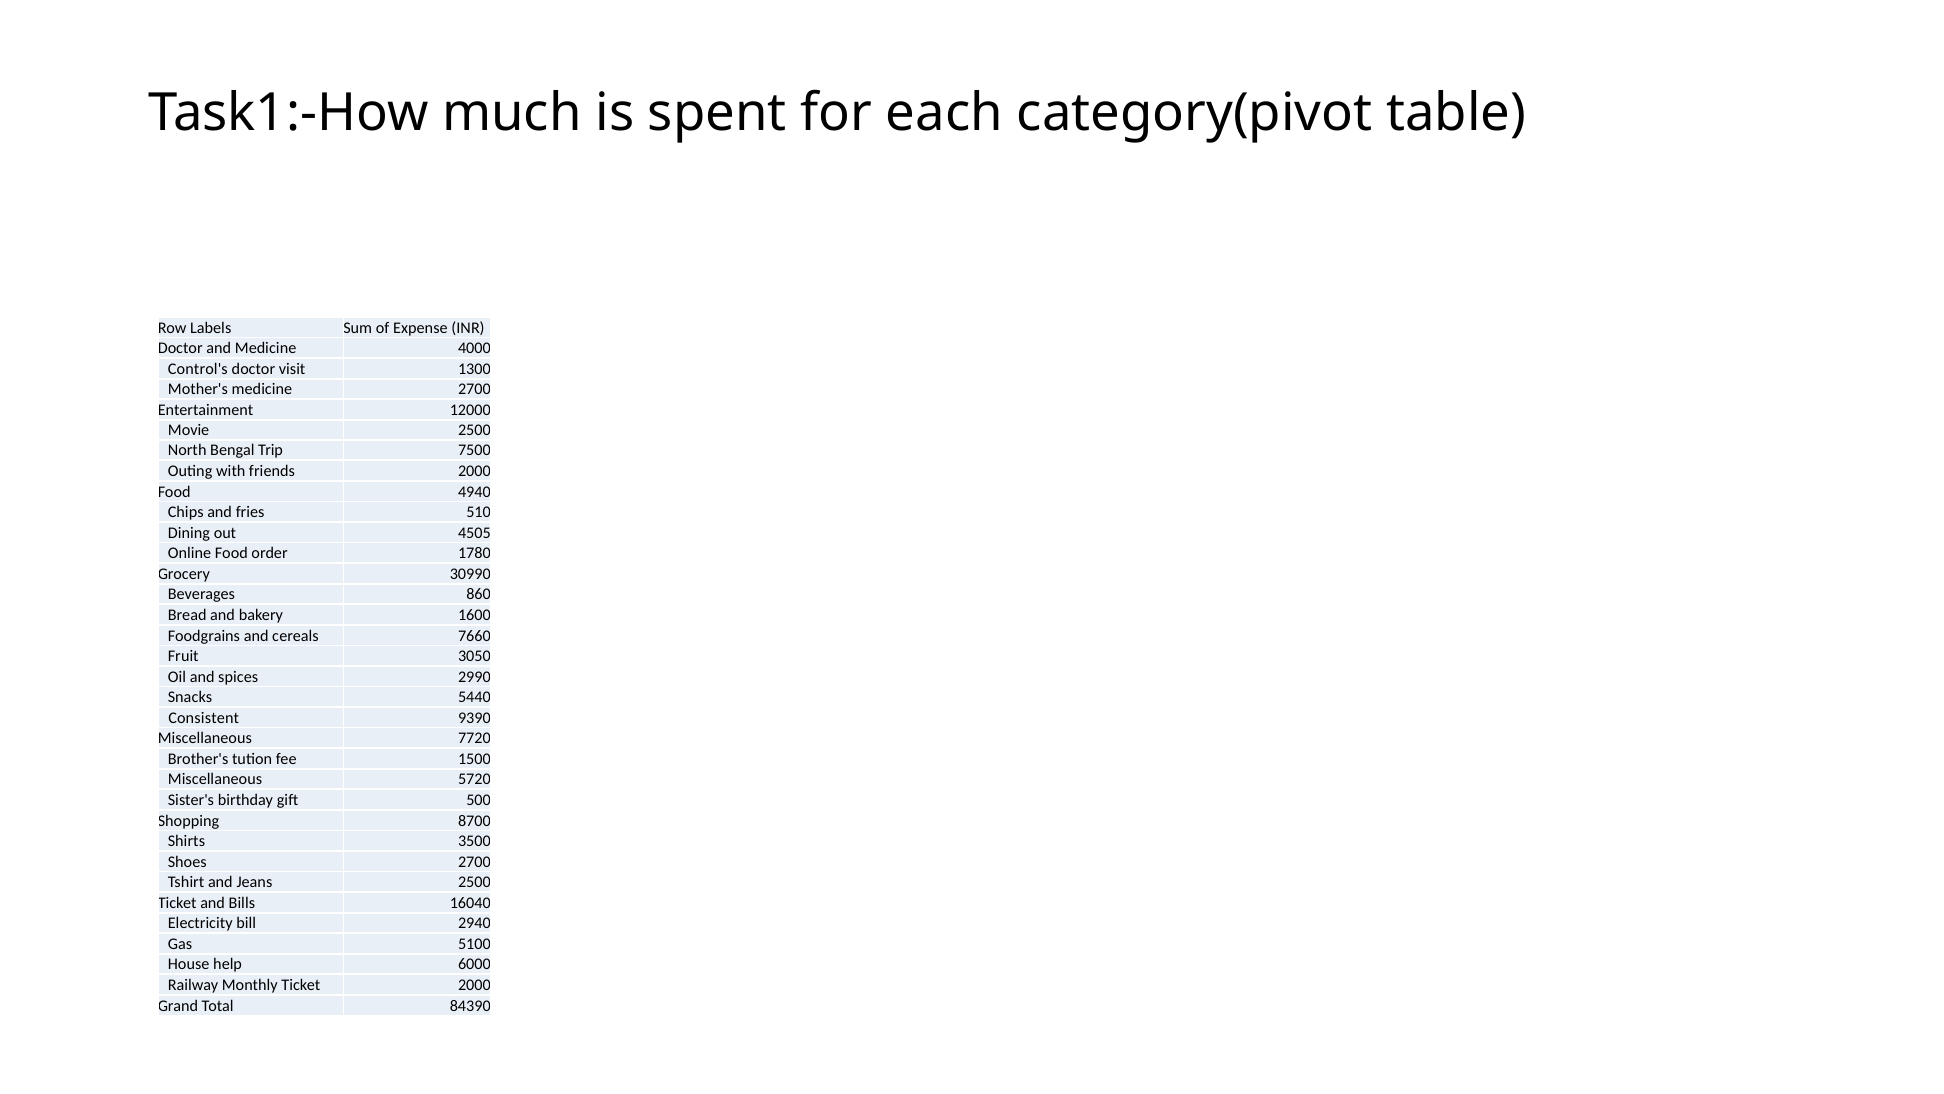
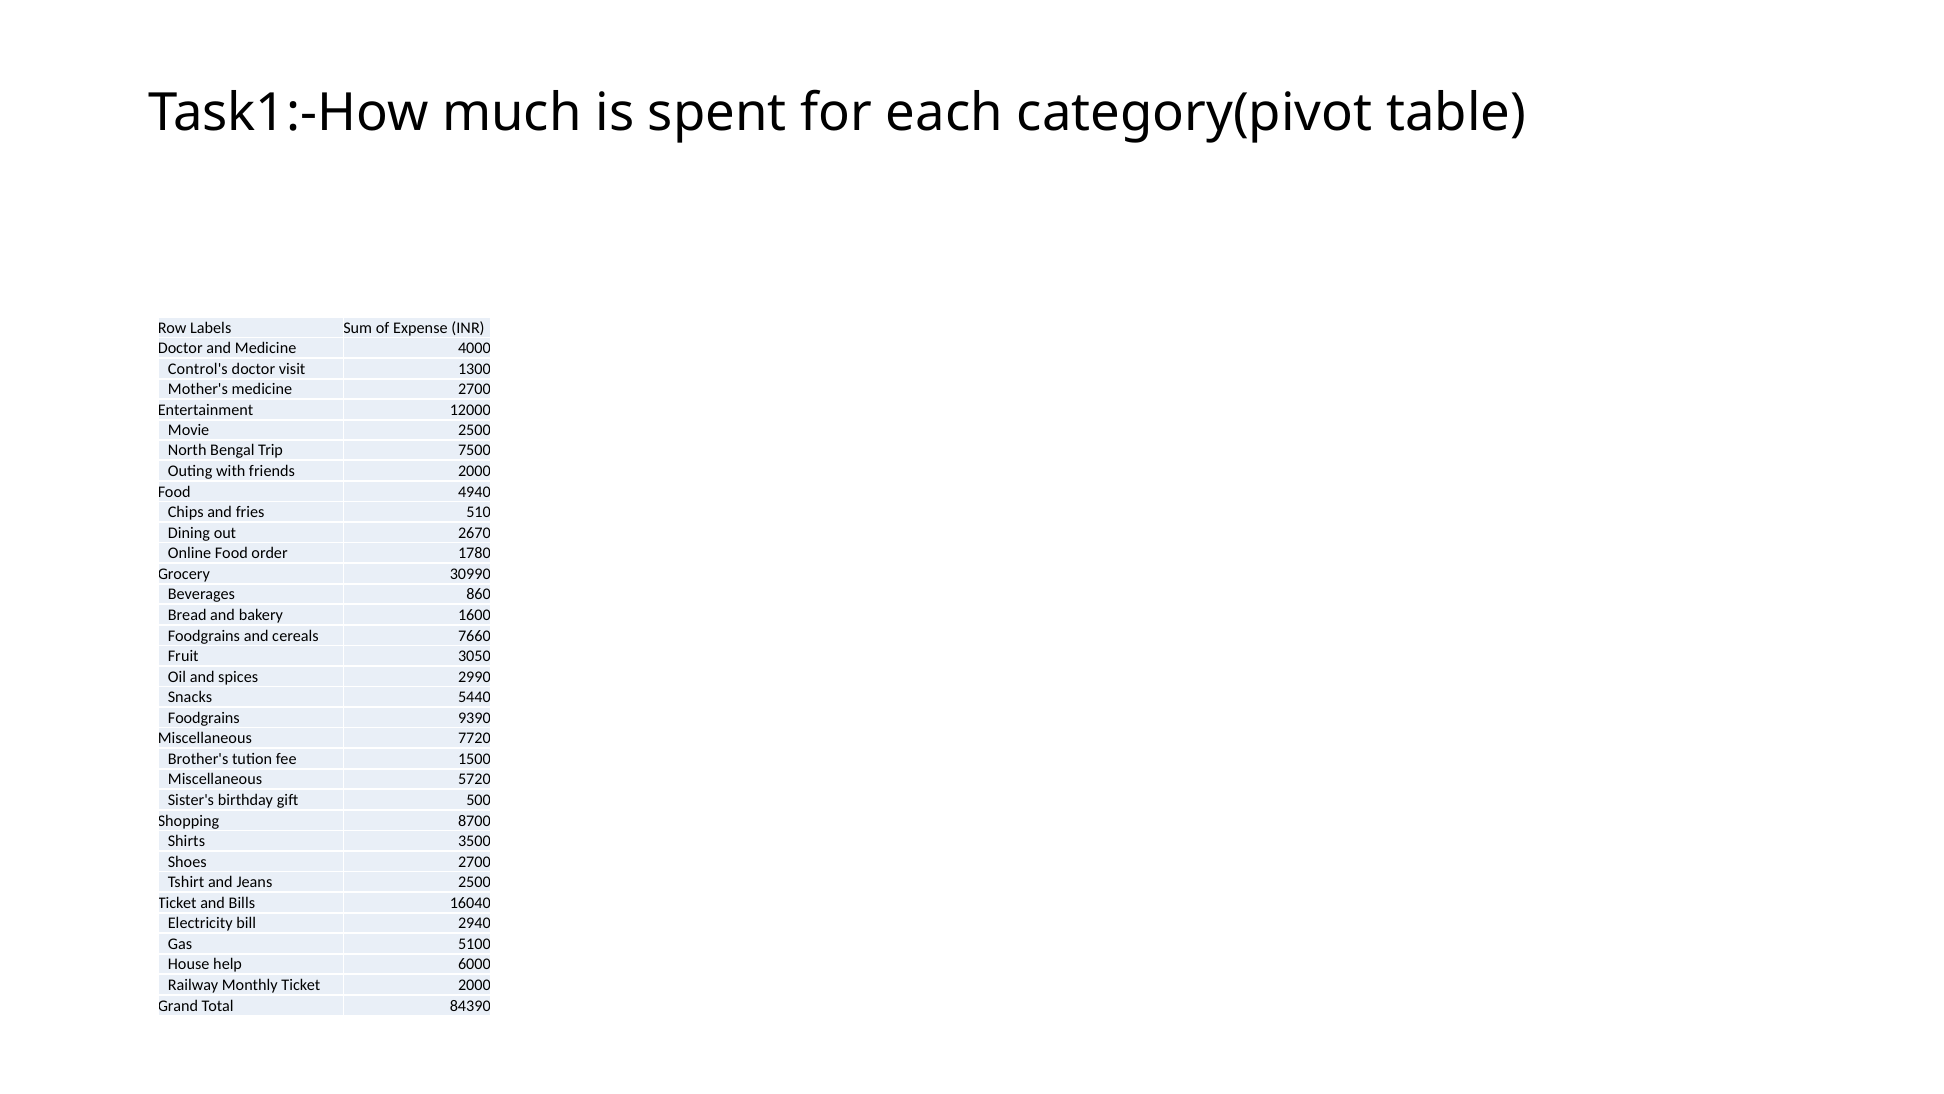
4505: 4505 -> 2670 (474, 533)
Consistent: Consistent -> Foodgrains (204, 718)
